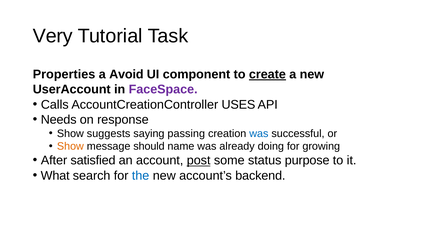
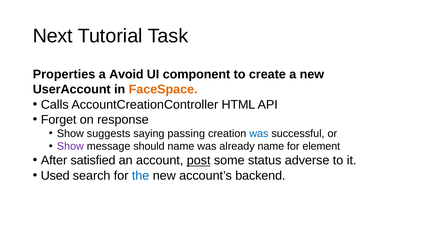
Very: Very -> Next (53, 36)
create underline: present -> none (267, 74)
FaceSpace colour: purple -> orange (163, 89)
USES: USES -> HTML (238, 105)
Needs: Needs -> Forget (59, 120)
Show colour: orange -> purple (70, 146)
already doing: doing -> name (271, 146)
growing: growing -> element (321, 146)
purpose: purpose -> adverse (307, 160)
What: What -> Used (55, 175)
